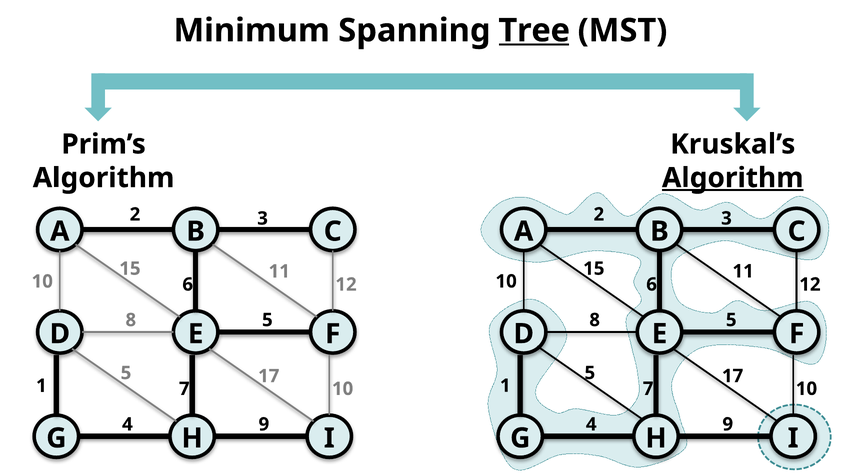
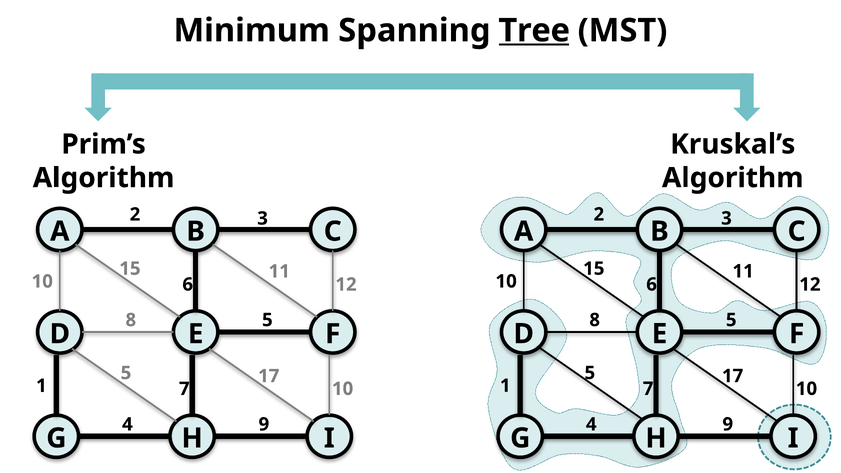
Algorithm underline: present -> none (733, 178)
